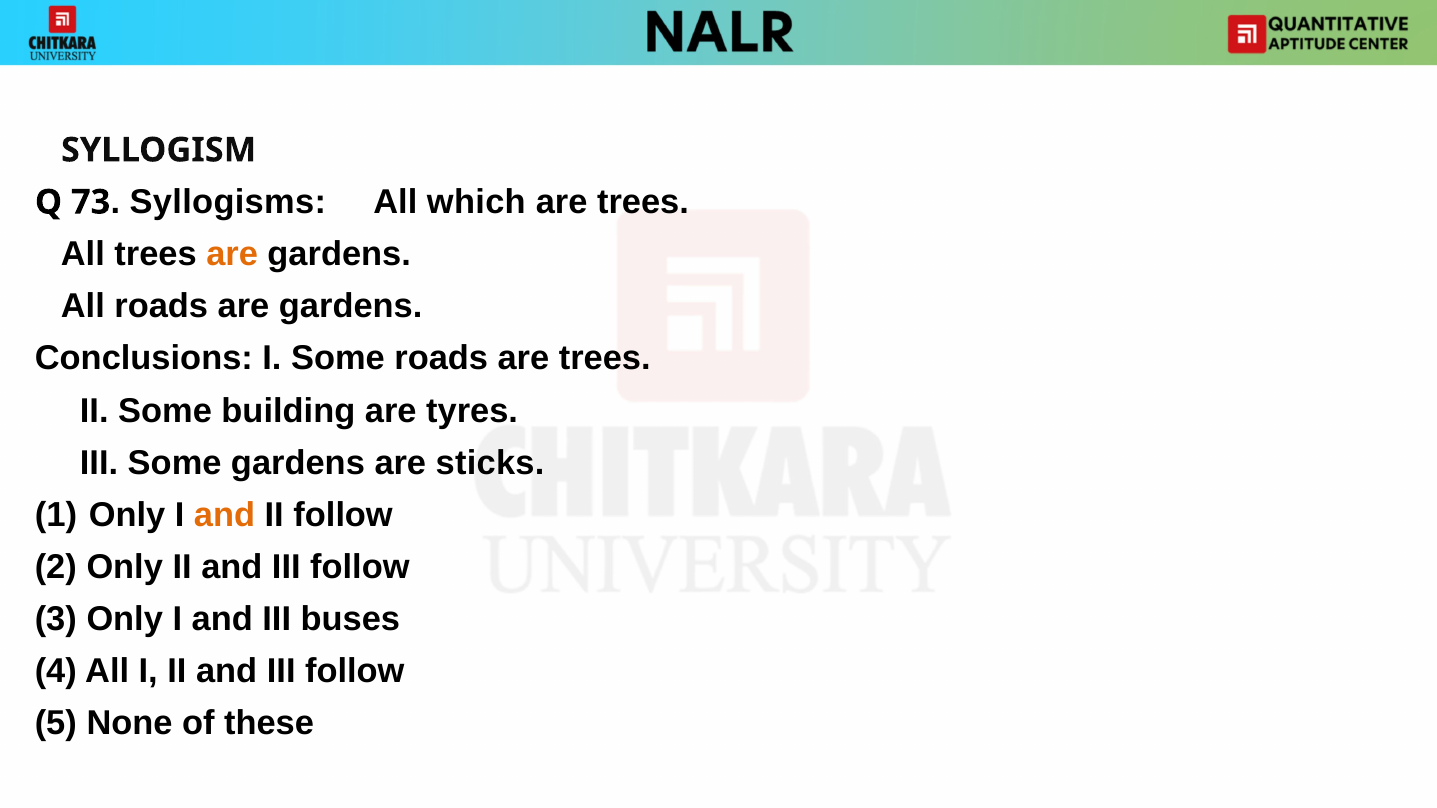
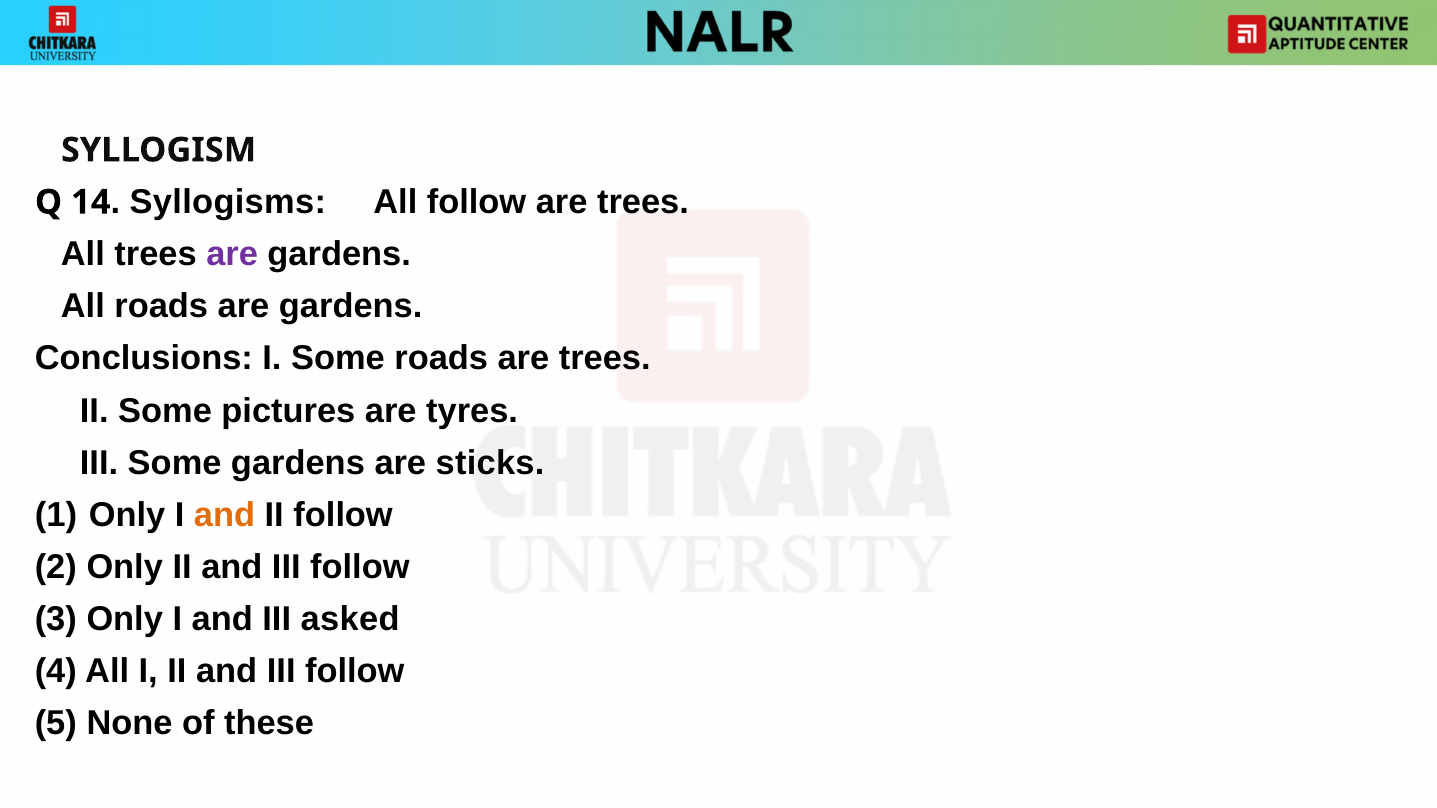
73: 73 -> 14 (91, 202)
All which: which -> follow (477, 202)
are colour: orange -> purple (232, 254)
building: building -> pictures (288, 411)
buses: buses -> asked (350, 619)
